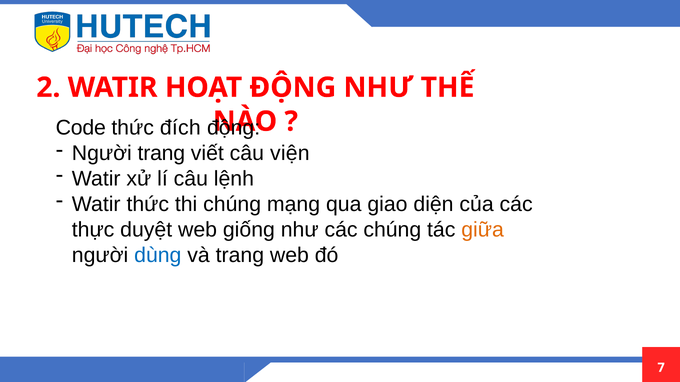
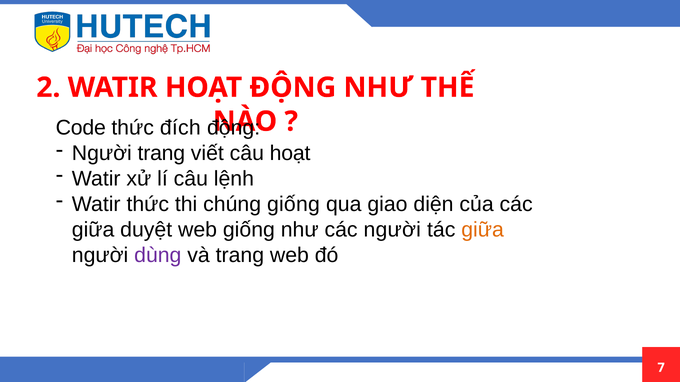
câu viện: viện -> hoạt (290, 154)
chúng mạng: mạng -> giống (293, 205)
thực: thực -> giữa (93, 230)
các chúng: chúng -> người (392, 230)
dùng colour: blue -> purple (158, 256)
